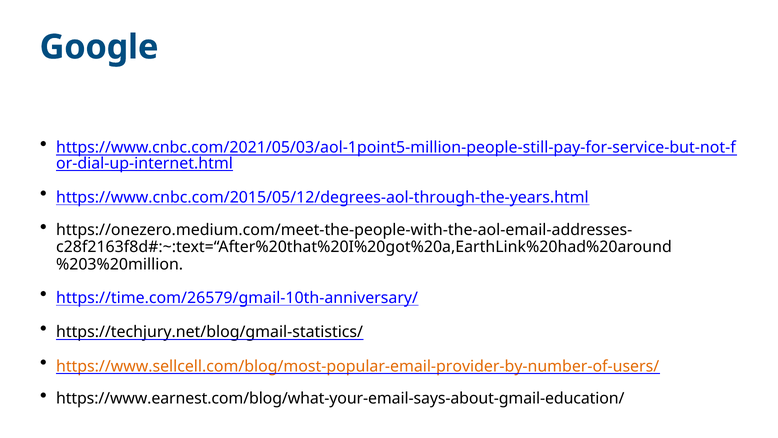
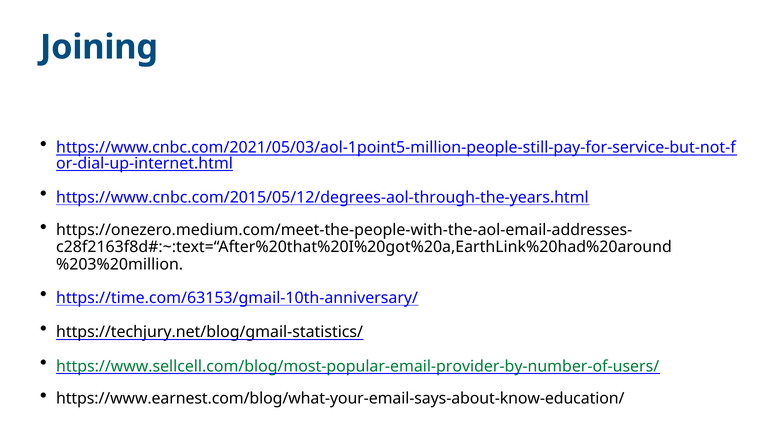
Google: Google -> Joining (99, 47)
https://time.com/26579/gmail-10th-anniversary/: https://time.com/26579/gmail-10th-anniversary/ -> https://time.com/63153/gmail-10th-anniversary/ (237, 298)
https://www.sellcell.com/blog/most-popular-email-provider-by-number-of-users/ colour: orange -> green (358, 366)
https://www.earnest.com/blog/what-your-email-says-about-gmail-education/: https://www.earnest.com/blog/what-your-email-says-about-gmail-education/ -> https://www.earnest.com/blog/what-your-email-says-about-know-education/ (340, 398)
